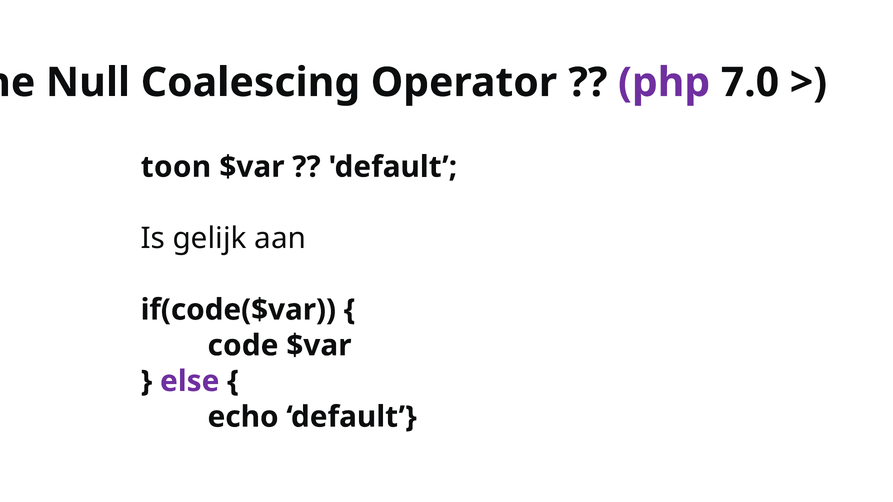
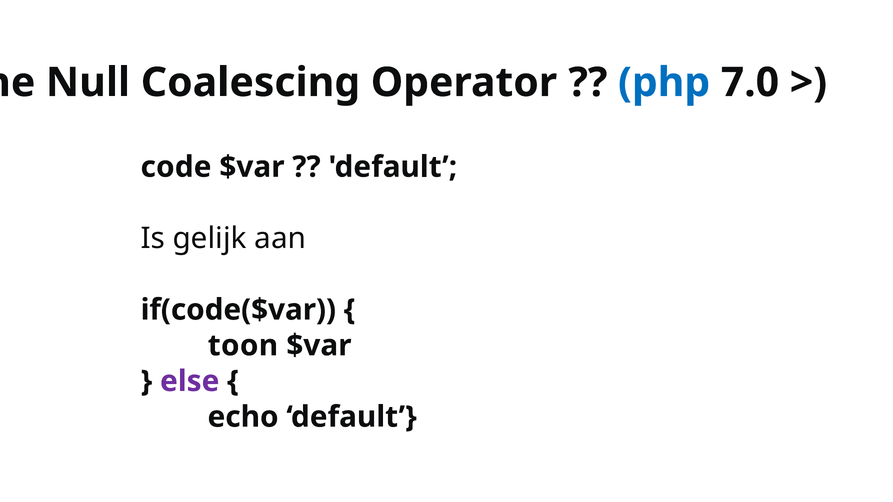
php colour: purple -> blue (664, 83)
toon: toon -> code (176, 167)
code: code -> toon (243, 346)
